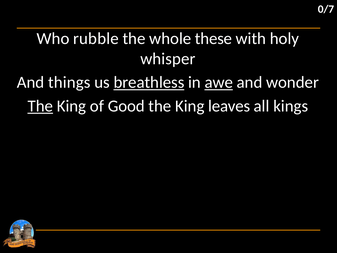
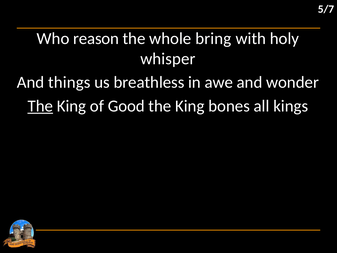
0/7: 0/7 -> 5/7 (326, 9)
rubble: rubble -> reason (96, 39)
these: these -> bring (213, 39)
breathless underline: present -> none (149, 82)
awe underline: present -> none (219, 82)
leaves: leaves -> bones (229, 106)
